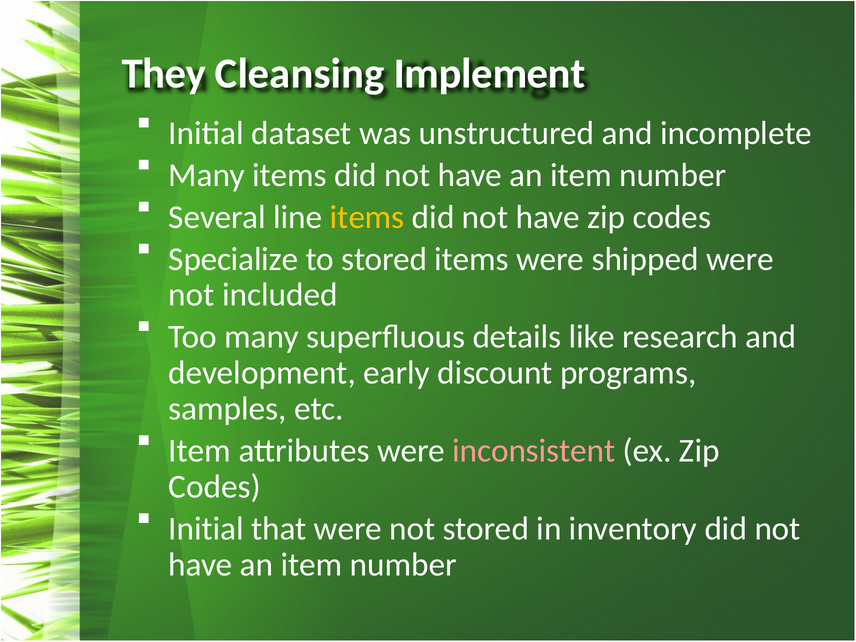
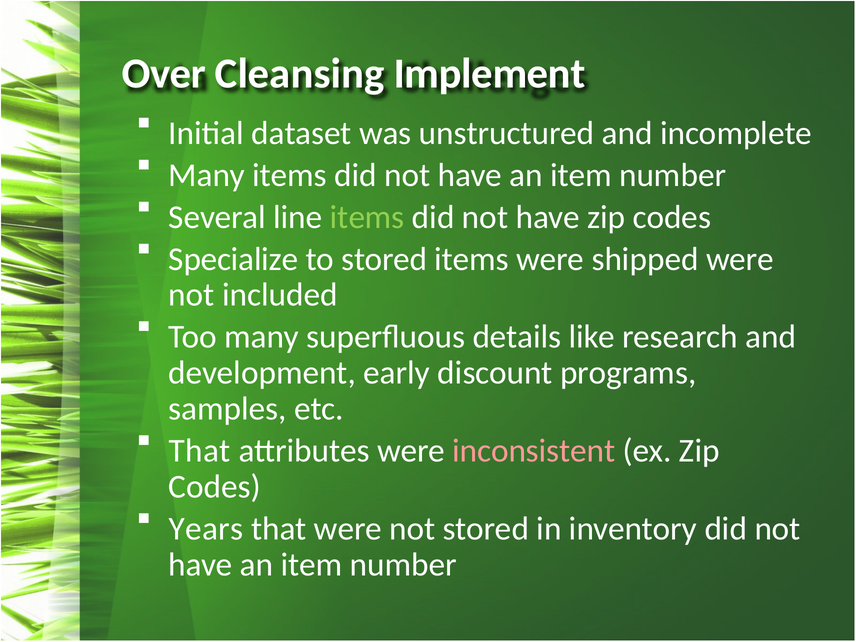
They: They -> Over (164, 74)
items colour: yellow -> light green (367, 217)
Item: Item -> That (200, 451)
Initial: Initial -> Years (206, 529)
